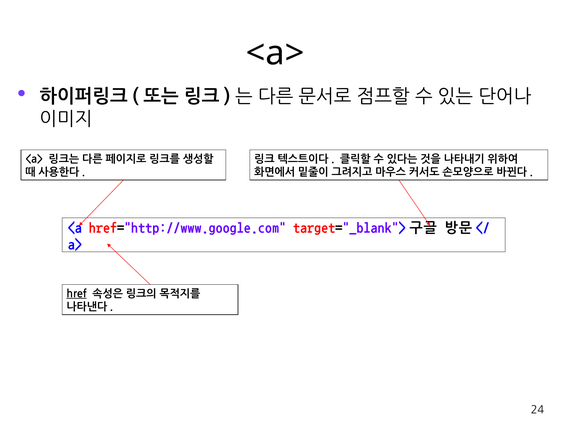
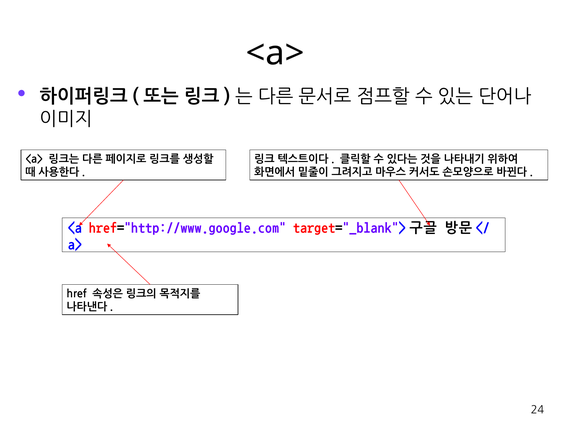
href underline: present -> none (77, 294)
